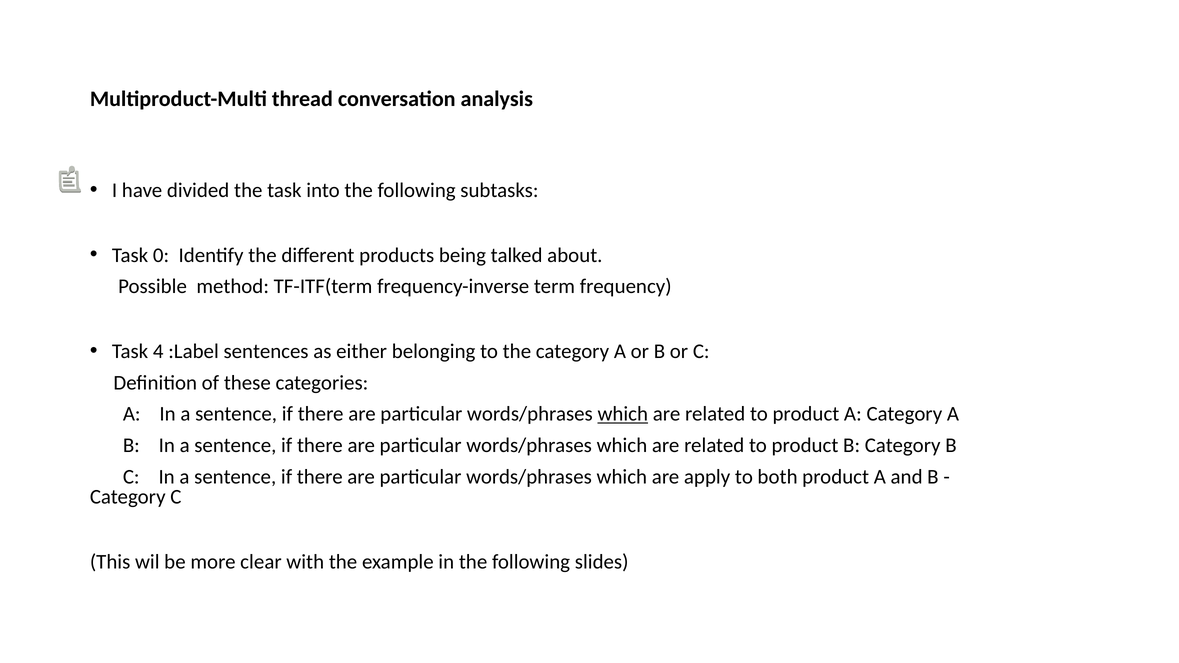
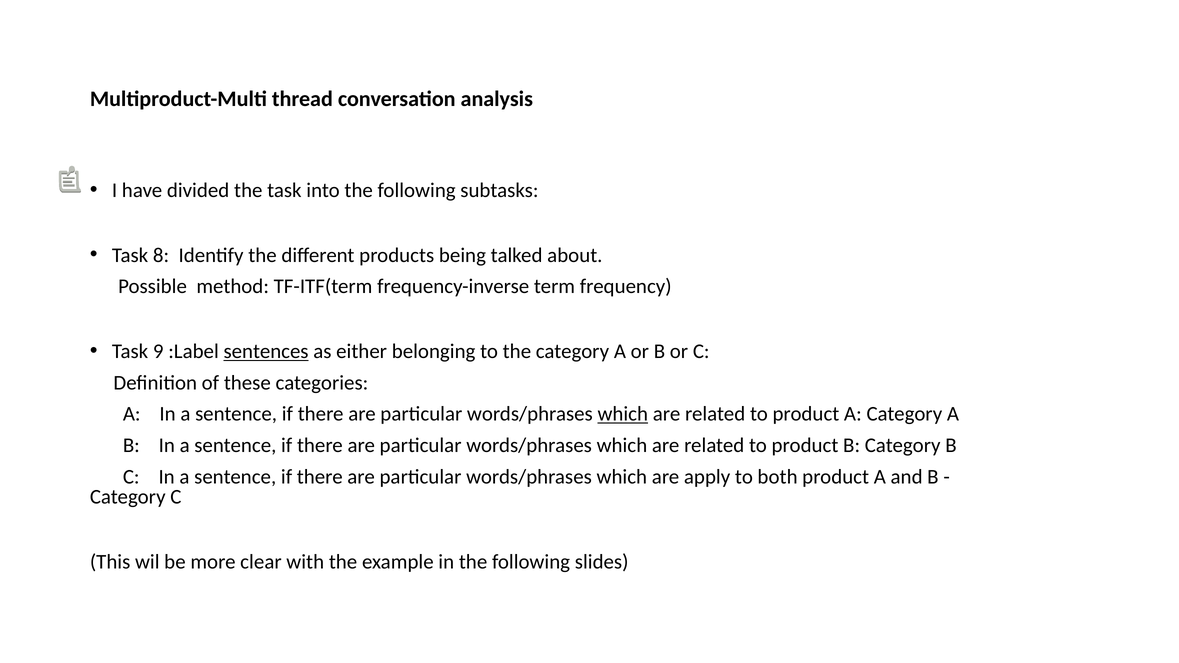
0: 0 -> 8 (161, 255)
4: 4 -> 9 (158, 352)
sentences underline: none -> present (266, 352)
